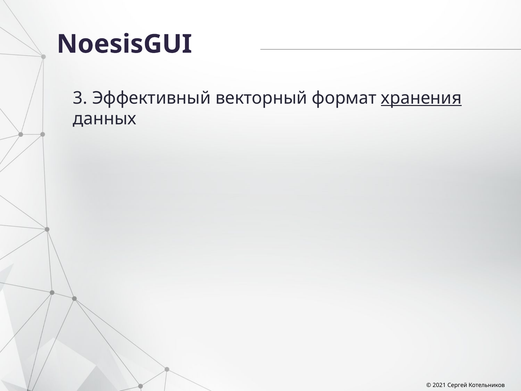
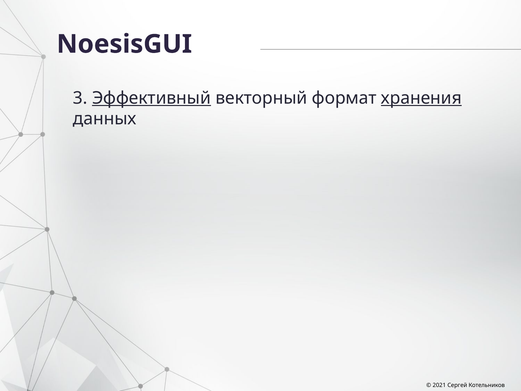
Эффективный underline: none -> present (151, 98)
